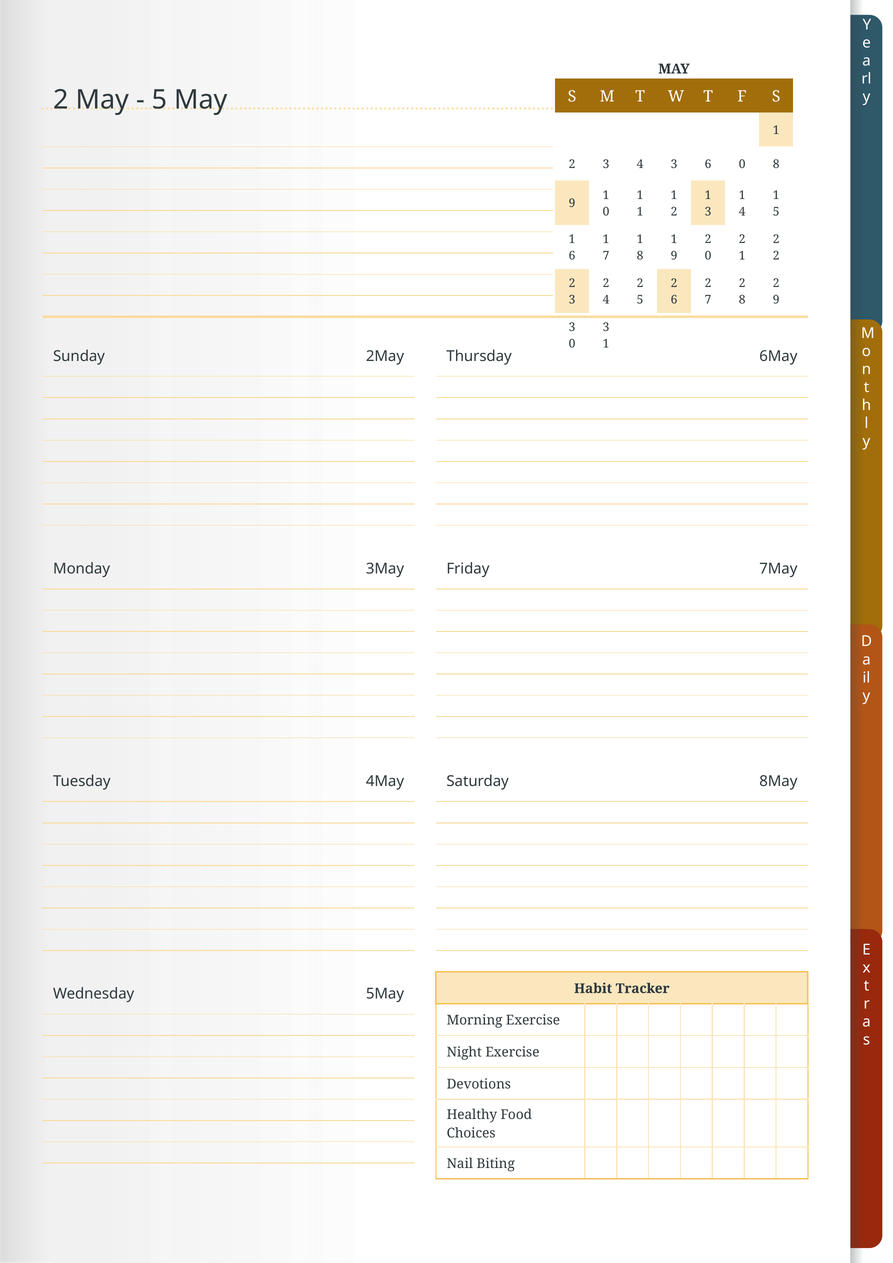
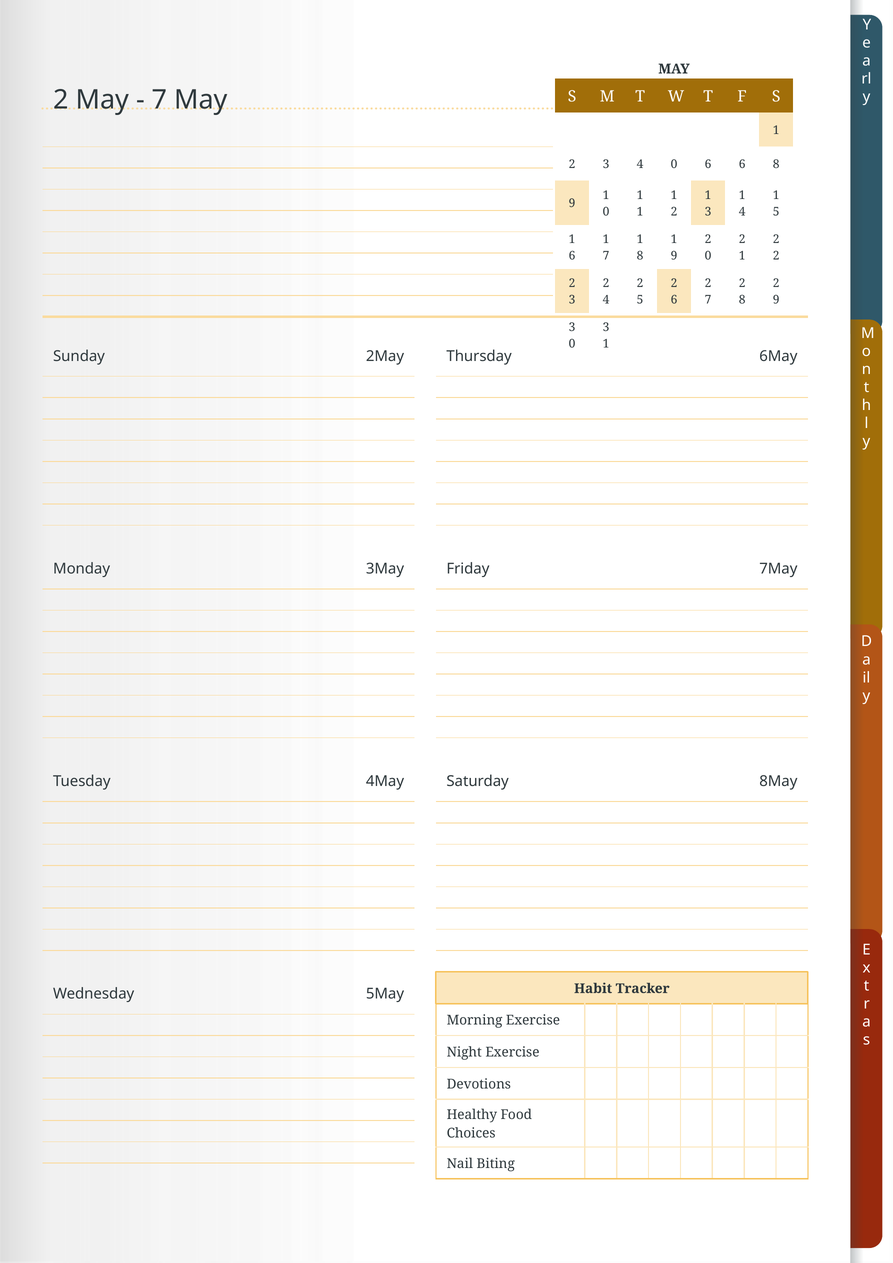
5: 5 -> 7 (160, 100)
4 3: 3 -> 0 (674, 164)
6 0: 0 -> 6 (742, 164)
